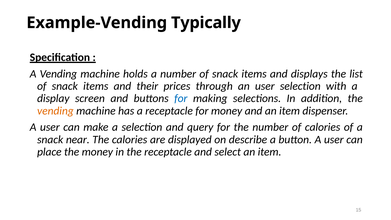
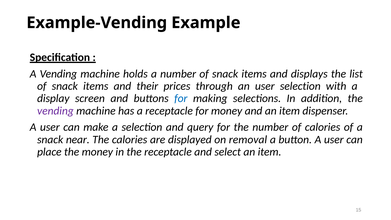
Typically: Typically -> Example (206, 23)
vending colour: orange -> purple (55, 111)
describe: describe -> removal (248, 139)
